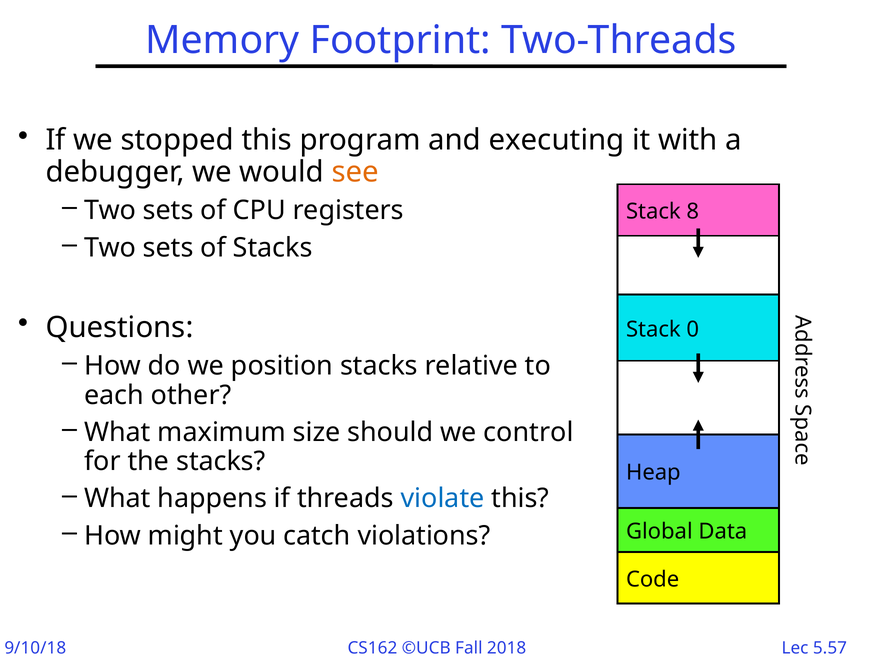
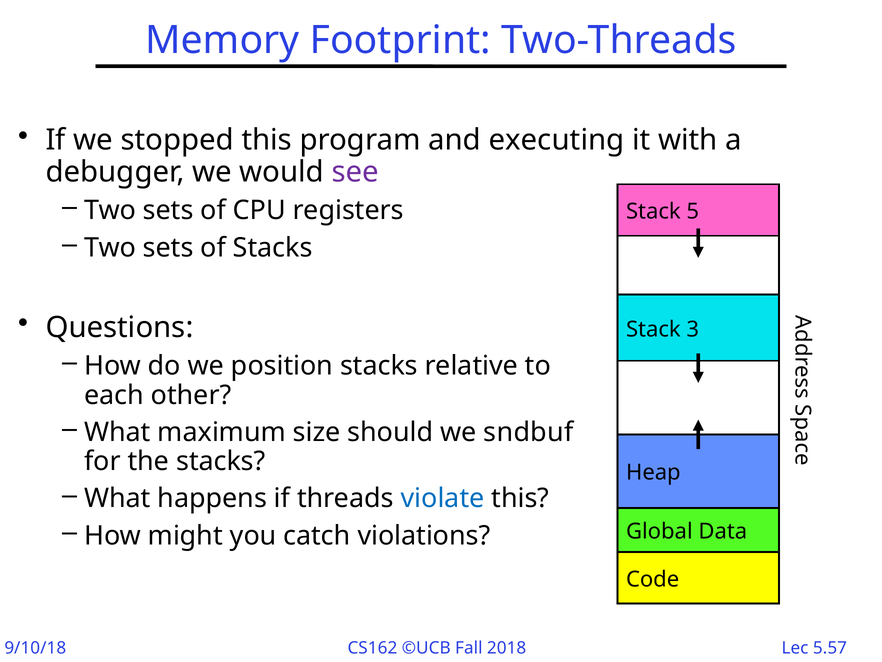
see colour: orange -> purple (355, 172)
8: 8 -> 5 (693, 211)
0: 0 -> 3 (693, 329)
control: control -> sndbuf (528, 432)
